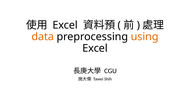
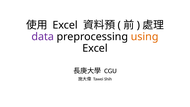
data colour: orange -> purple (43, 37)
